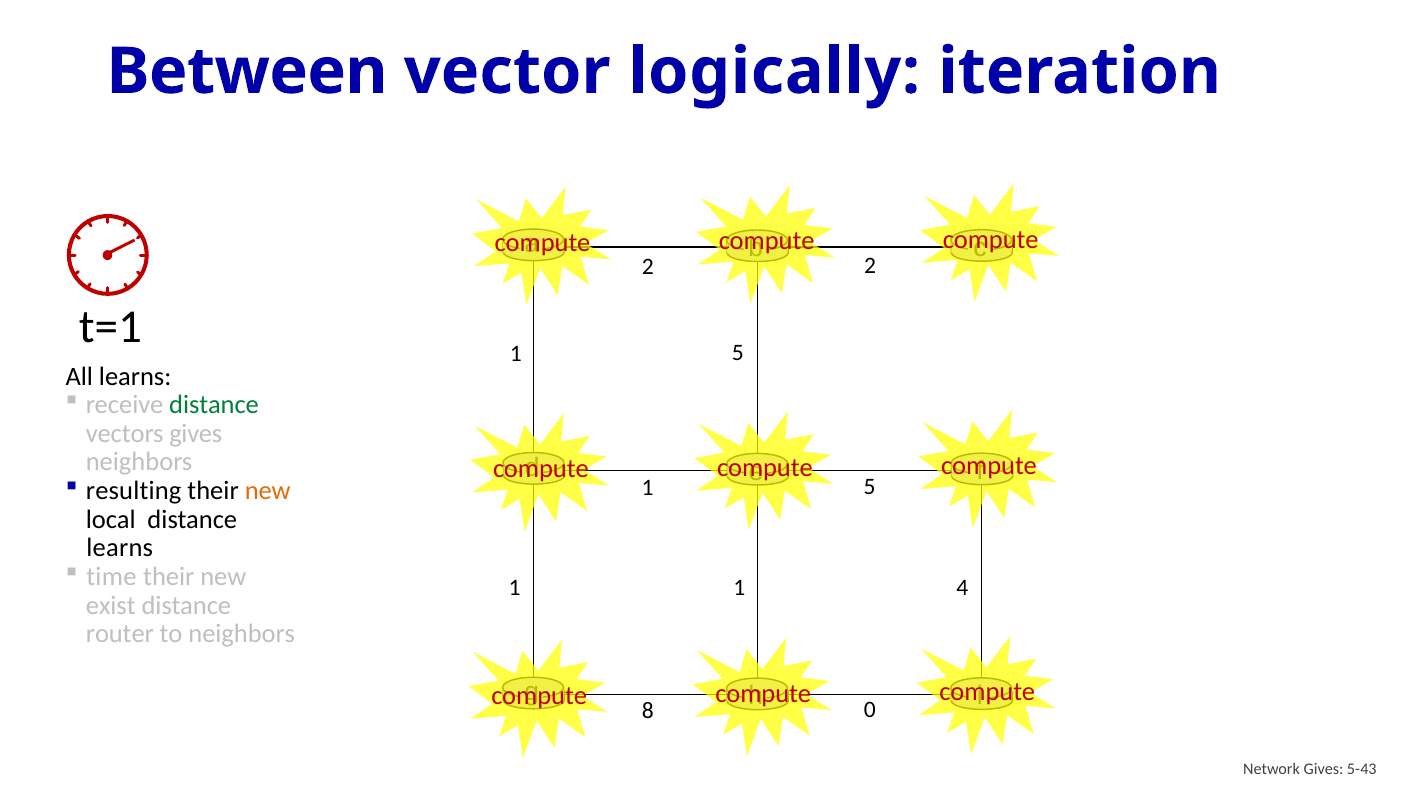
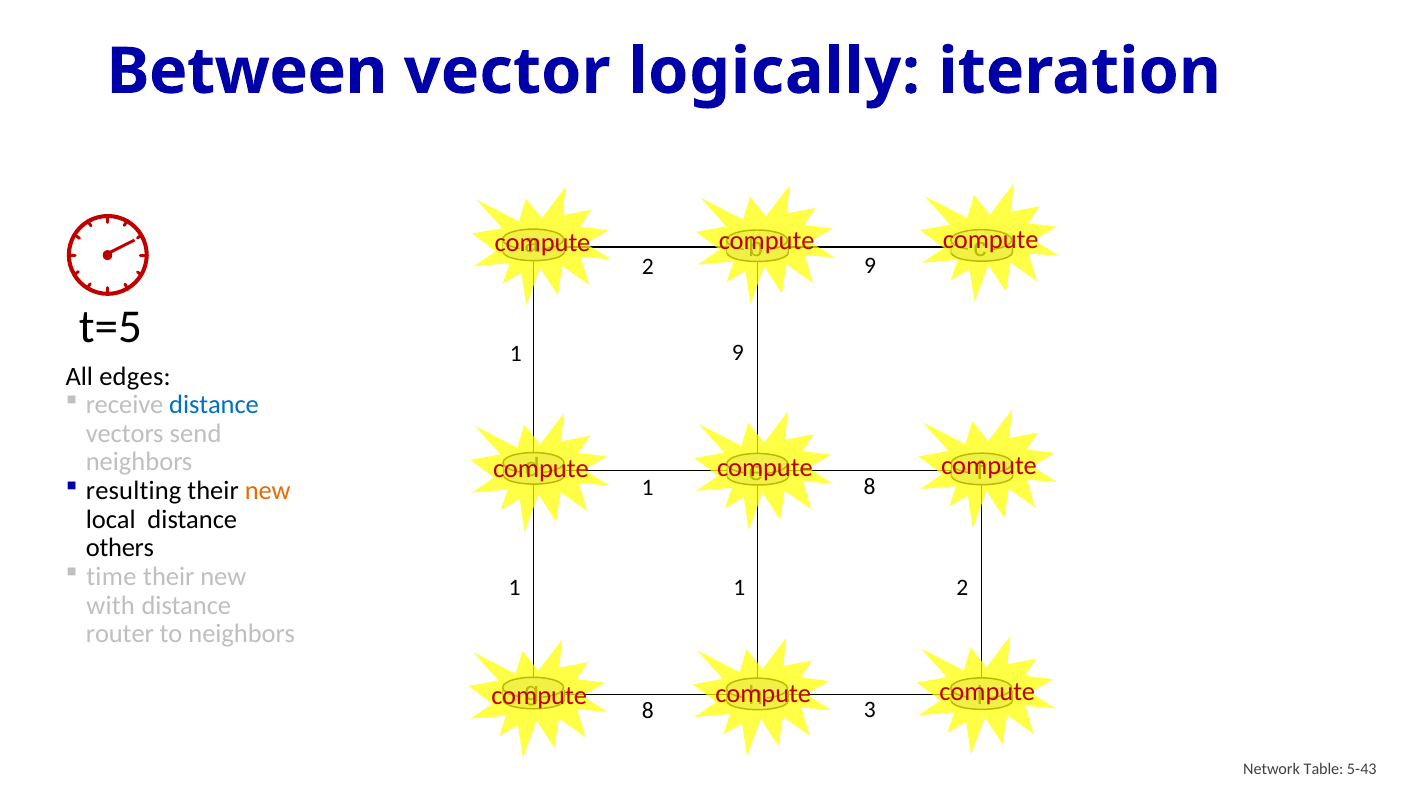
2 2: 2 -> 9 (870, 266)
t=1: t=1 -> t=5 (110, 327)
5: 5 -> 9 (738, 353)
All learns: learns -> edges (135, 376)
distance colour: green -> blue (214, 405)
vectors gives: gives -> send (196, 434)
5: 5 -> 8 (870, 487)
learns: learns -> others (120, 548)
1 4: 4 -> 2 (962, 588)
exist: exist -> with (111, 606)
0: 0 -> 3 (870, 710)
Network Gives: Gives -> Table (1324, 769)
